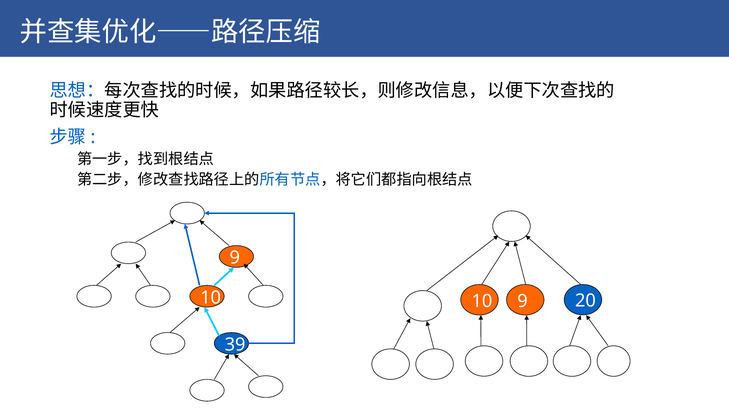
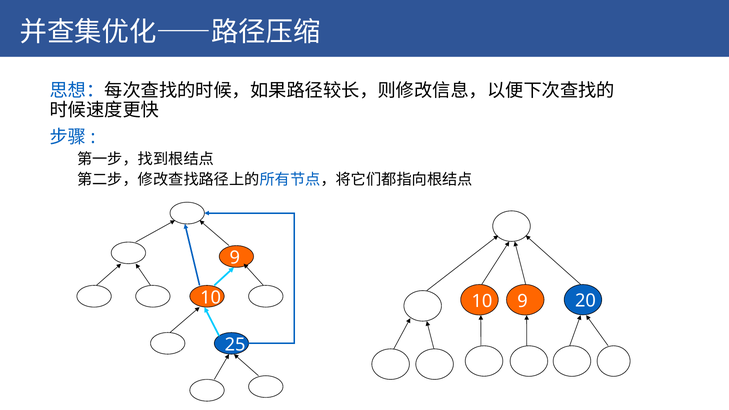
39: 39 -> 25 (235, 345)
